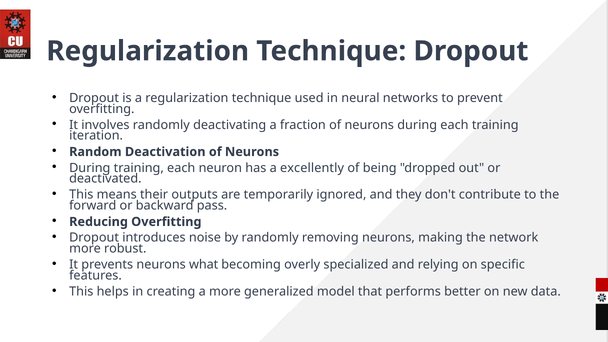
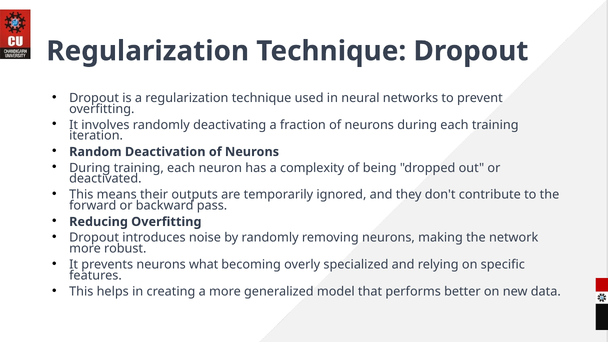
excellently: excellently -> complexity (312, 168)
